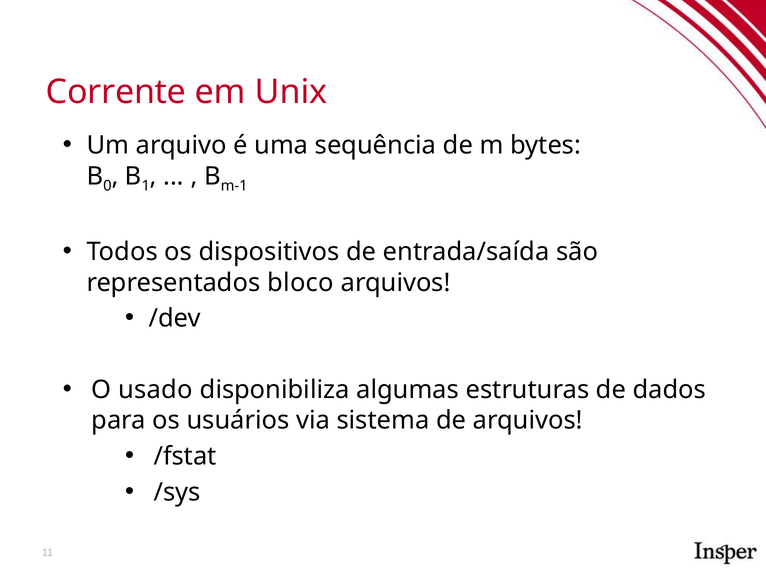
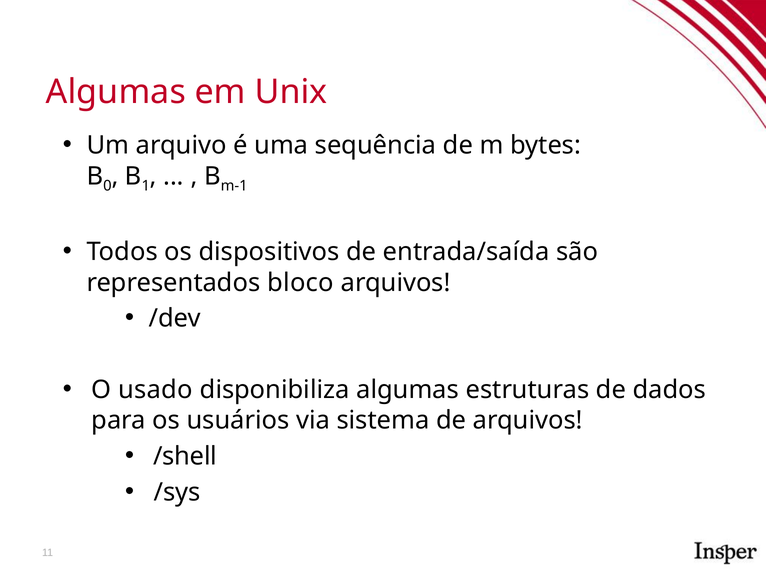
Corrente: Corrente -> Algumas (116, 92)
/fstat: /fstat -> /shell (185, 456)
